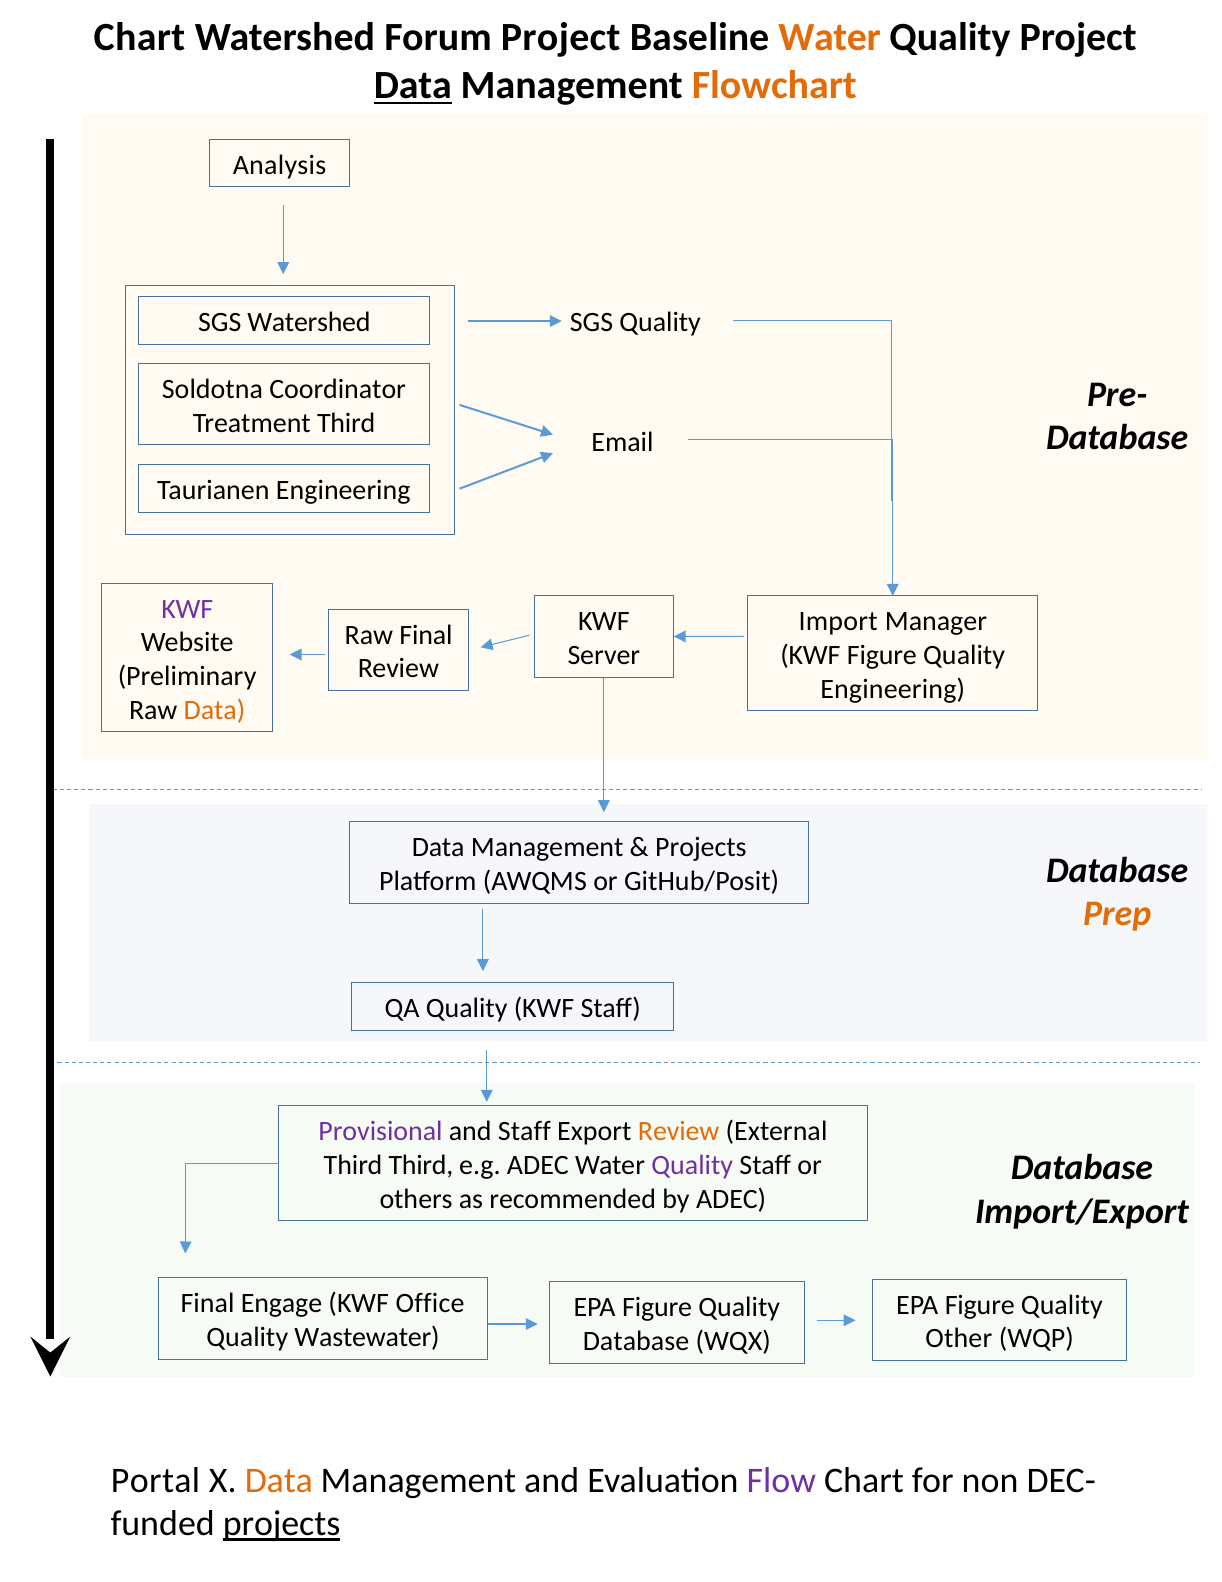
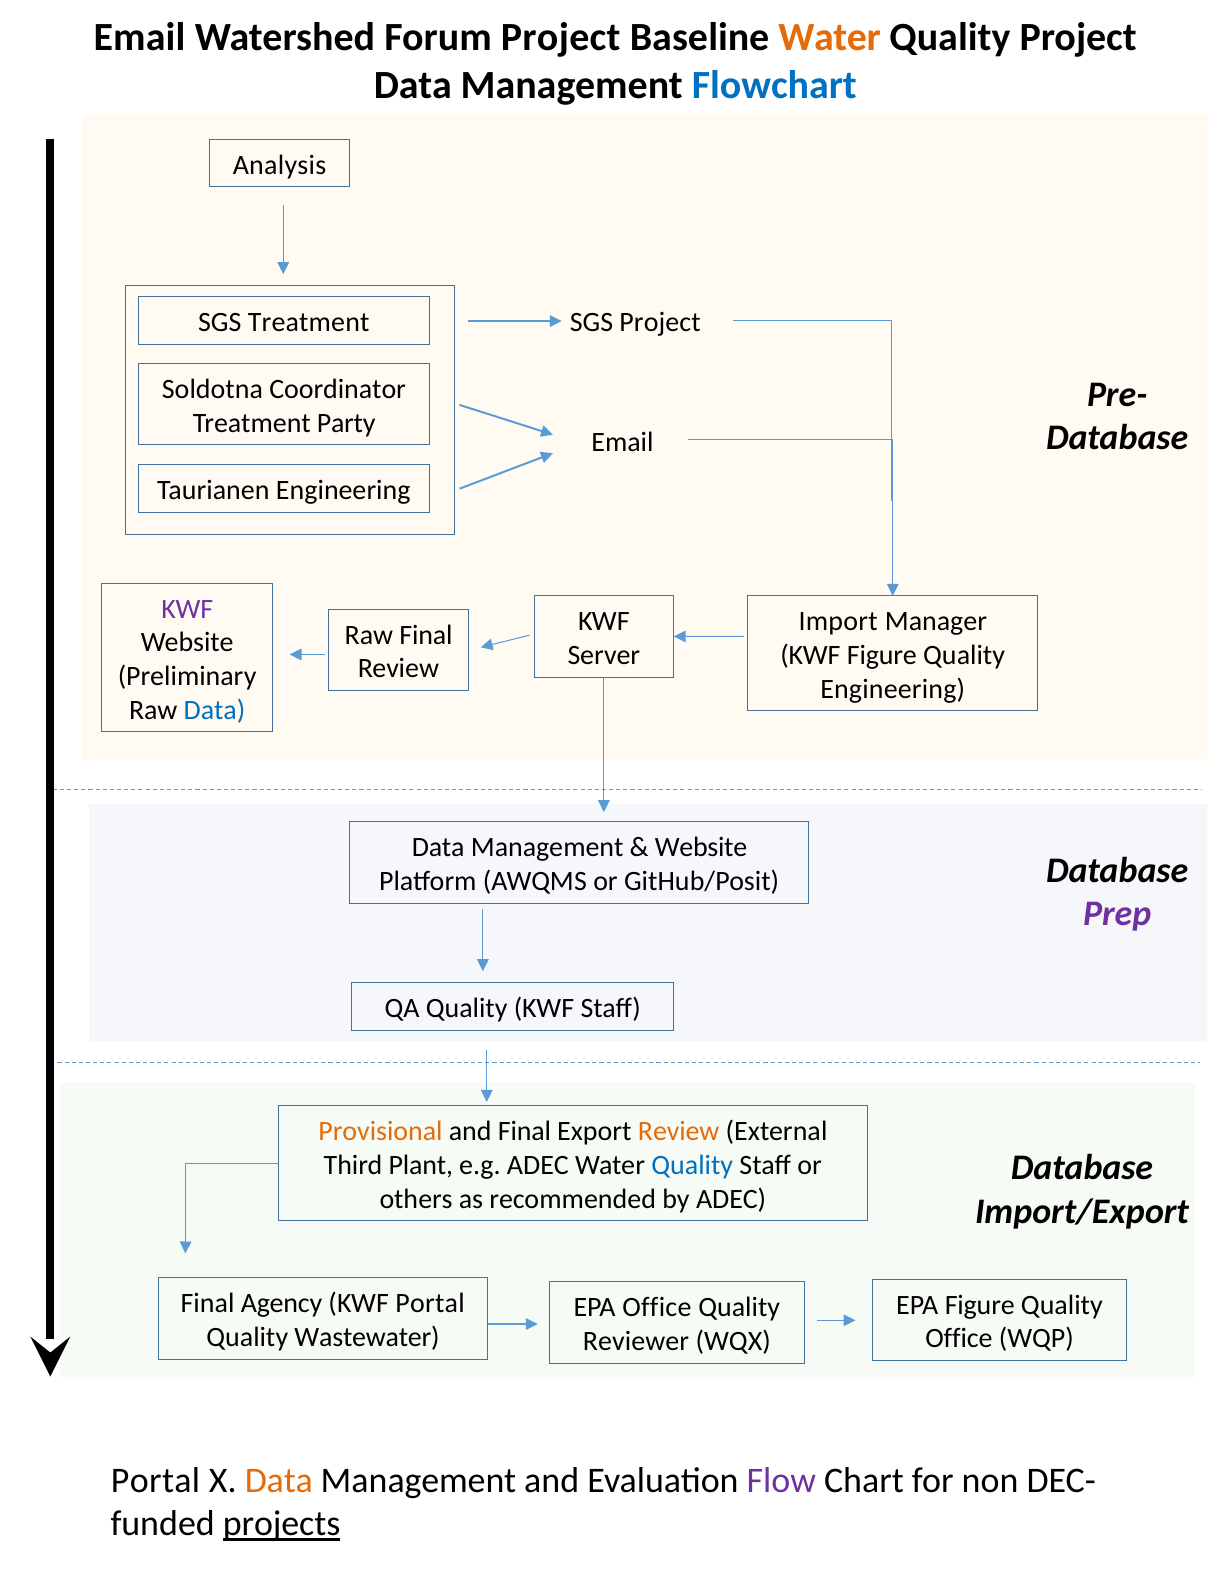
Chart: Chart -> Email (140, 38)
Data underline: present -> none (413, 86)
Flowchart colour: orange -> blue (774, 86)
SGS Watershed: Watershed -> Treatment (309, 323)
SGS Quality: Quality -> Project (660, 323)
Treatment Third: Third -> Party (346, 423)
Data colour: orange -> blue (214, 710)
Projects: Projects -> Website (701, 847)
Prep colour: orange -> purple (1117, 913)
Provisional colour: purple -> orange (380, 1131)
and Staff: Staff -> Final (524, 1131)
Third Third: Third -> Plant (421, 1165)
Quality colour: purple -> blue (692, 1165)
Engage: Engage -> Agency (282, 1303)
KWF Office: Office -> Portal (430, 1303)
Figure: Figure -> Office (657, 1307)
Other: Other -> Office (959, 1338)
Database: Database -> Reviewer (636, 1341)
